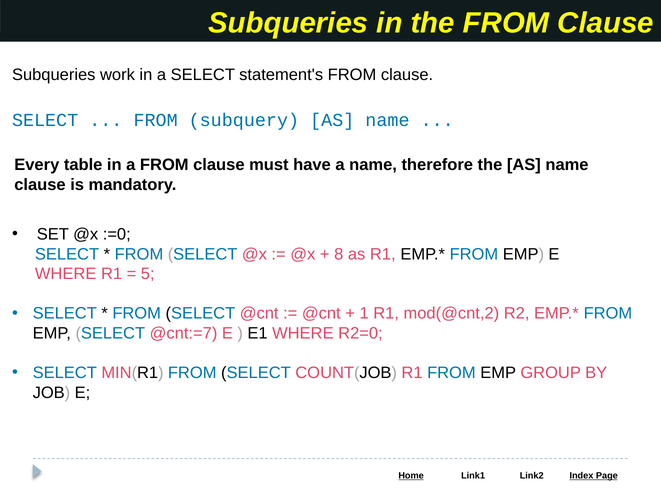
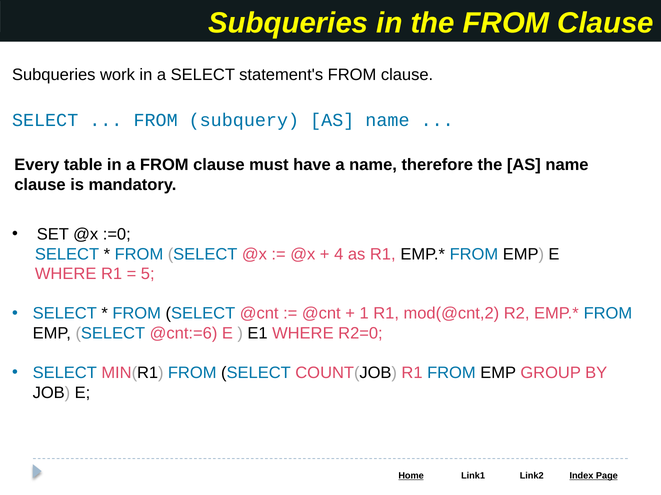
8: 8 -> 4 (339, 254)
@cnt:=7: @cnt:=7 -> @cnt:=6 (184, 334)
